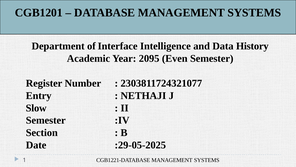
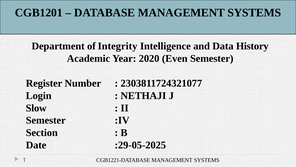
Interface: Interface -> Integrity (118, 46)
2095: 2095 -> 2020 (149, 58)
Entry: Entry -> Login (39, 95)
